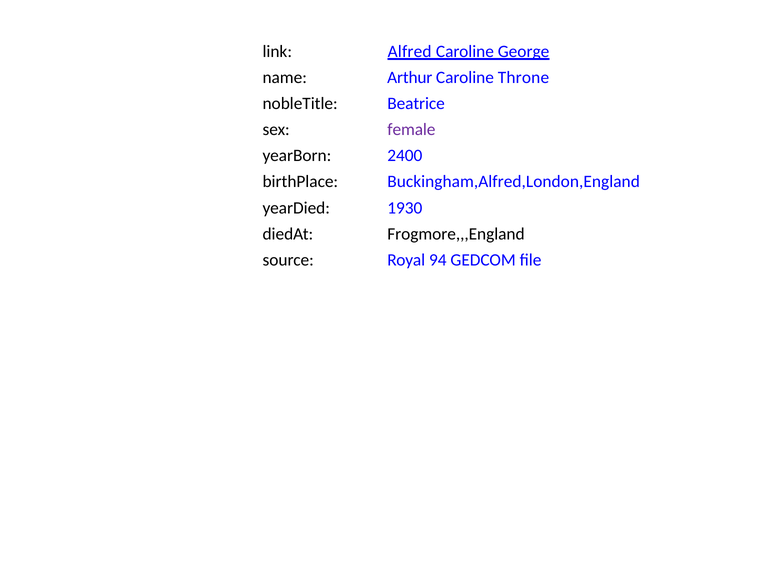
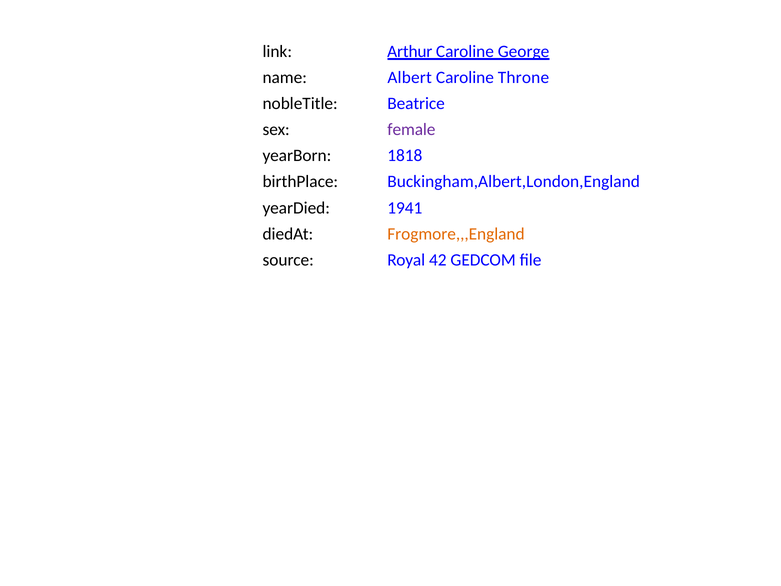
Alfred: Alfred -> Arthur (410, 51)
Arthur: Arthur -> Albert (410, 78)
2400: 2400 -> 1818 (405, 156)
Buckingham,Alfred,London,England: Buckingham,Alfred,London,England -> Buckingham,Albert,London,England (514, 182)
1930: 1930 -> 1941 (405, 208)
Frogmore,,,England colour: black -> orange (456, 234)
94: 94 -> 42 (438, 260)
